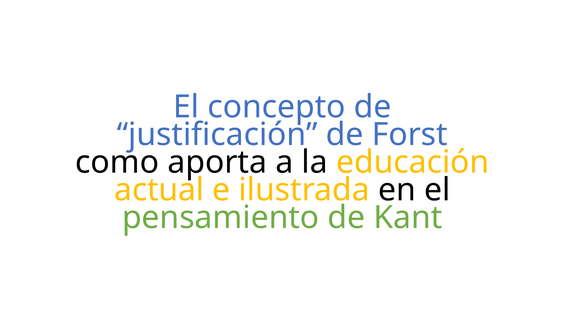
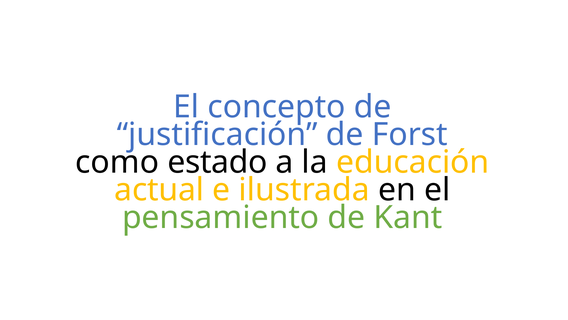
aporta: aporta -> estado (217, 162)
